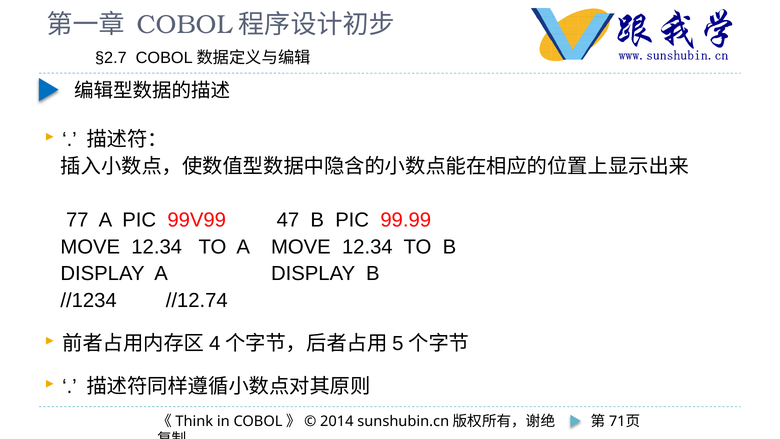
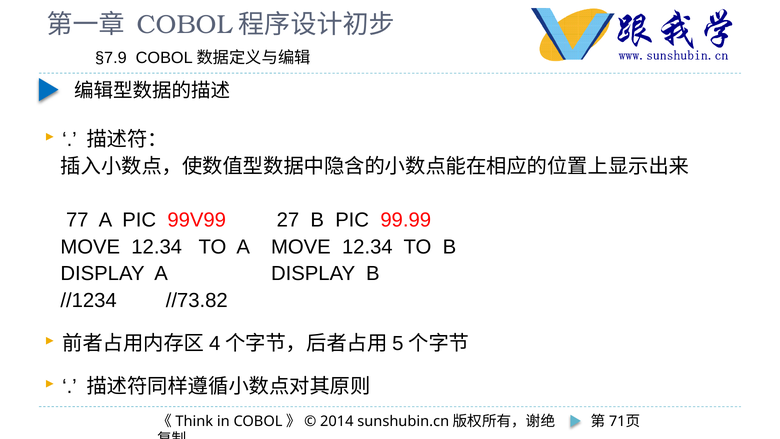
§2.7: §2.7 -> §7.9 (111, 58)
47: 47 -> 27 (288, 220)
//12.74: //12.74 -> //73.82 (197, 300)
